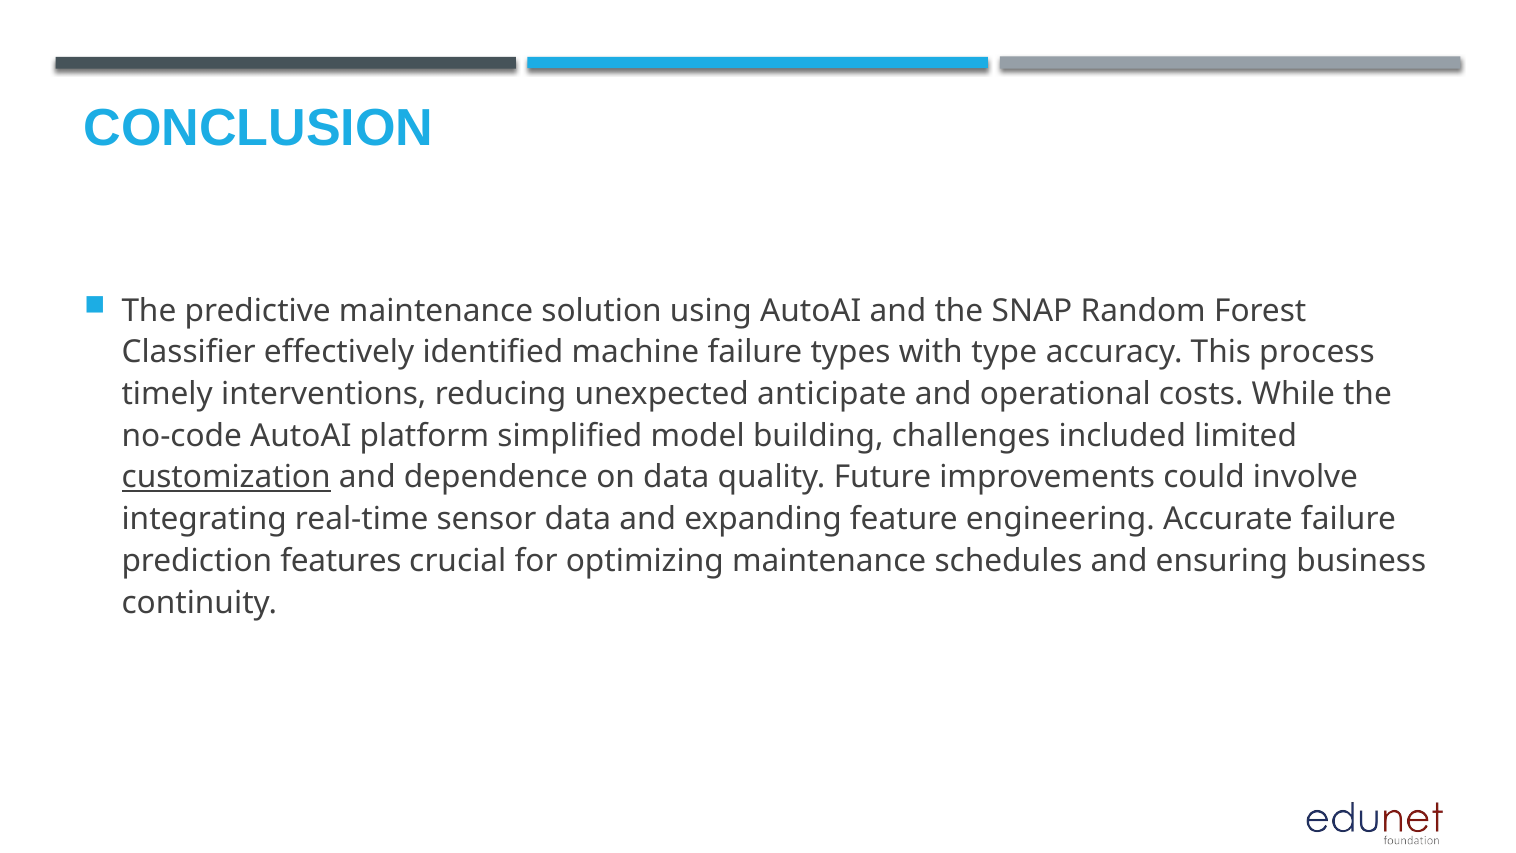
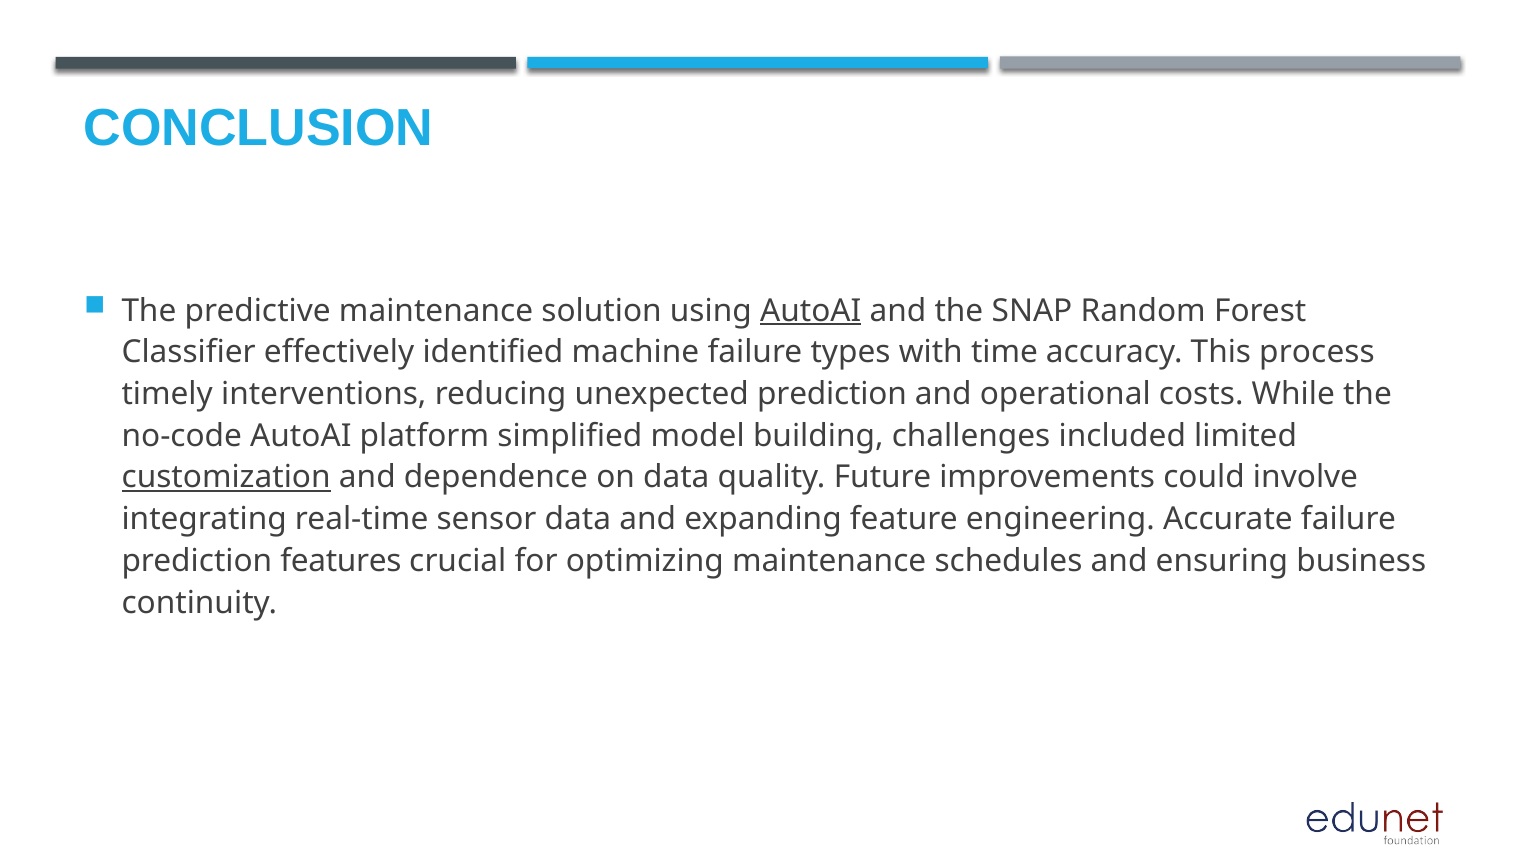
AutoAI underline: none -> present (811, 311)
type: type -> time (1004, 352)
unexpected anticipate: anticipate -> prediction (832, 394)
